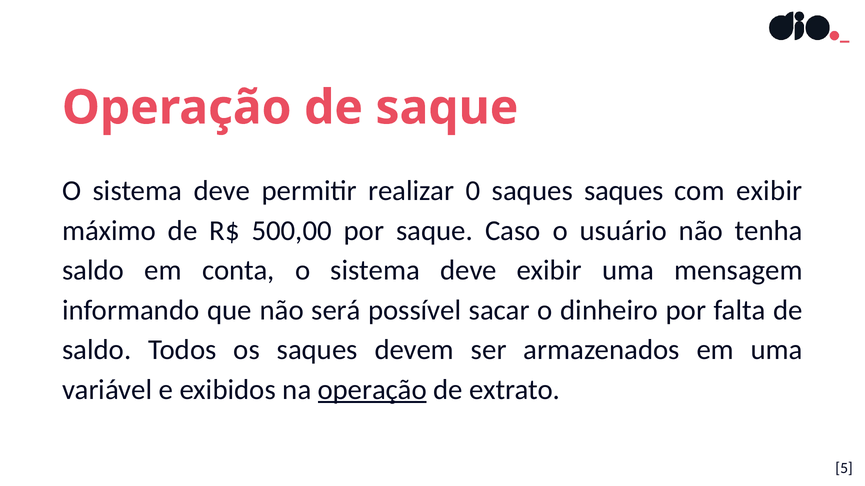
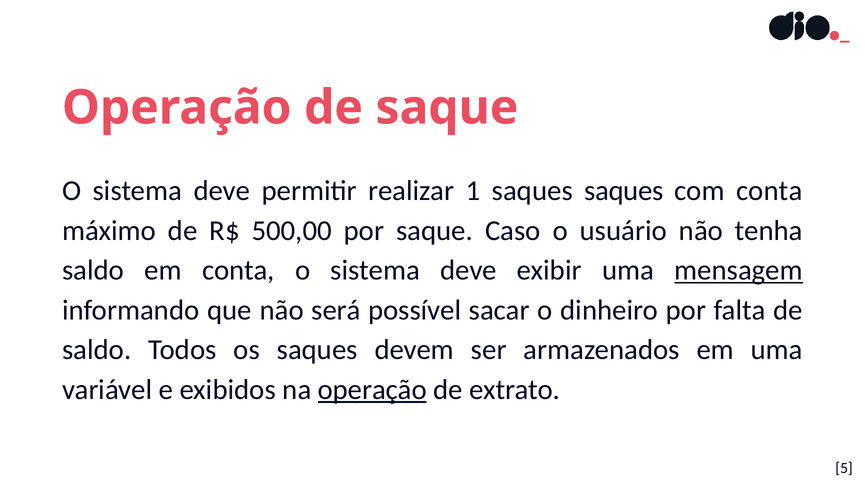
0: 0 -> 1 (473, 191)
com exibir: exibir -> conta (769, 191)
mensagem underline: none -> present (739, 271)
